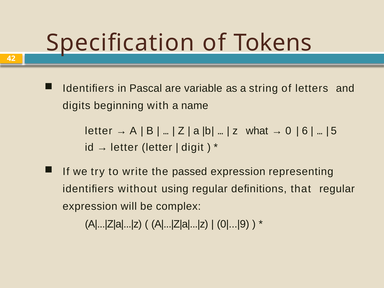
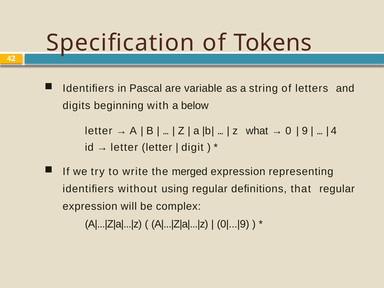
name: name -> below (195, 106)
6: 6 -> 9 (305, 131)
5: 5 -> 4 (334, 131)
passed: passed -> merged (190, 172)
